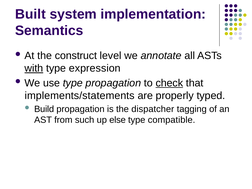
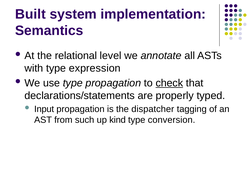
construct: construct -> relational (76, 56)
with underline: present -> none (34, 68)
implements/statements: implements/statements -> declarations/statements (80, 96)
Build: Build -> Input (44, 109)
else: else -> kind (118, 120)
compatible: compatible -> conversion (172, 120)
